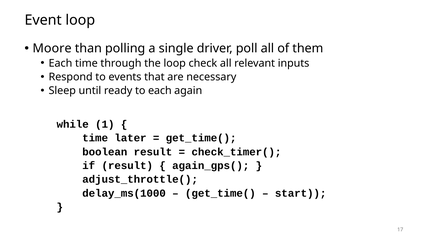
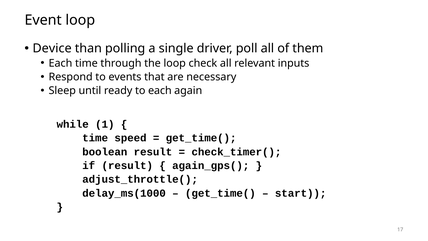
Moore: Moore -> Device (52, 48)
later: later -> speed (130, 138)
